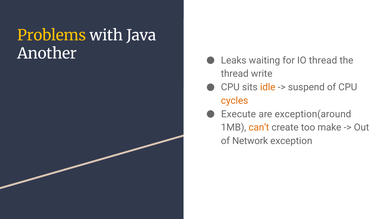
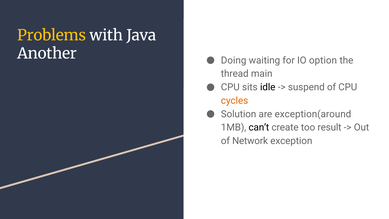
Leaks: Leaks -> Doing (234, 60)
IO thread: thread -> option (323, 60)
write: write -> main (262, 74)
idle colour: orange -> black (268, 87)
Execute: Execute -> Solution (239, 114)
can’t colour: orange -> black (259, 127)
make: make -> result (329, 127)
